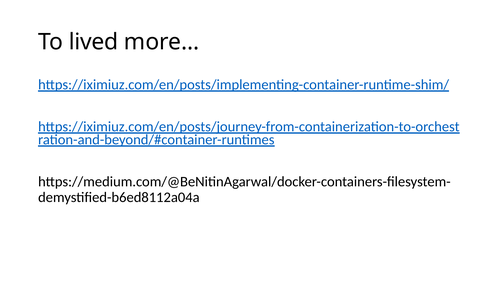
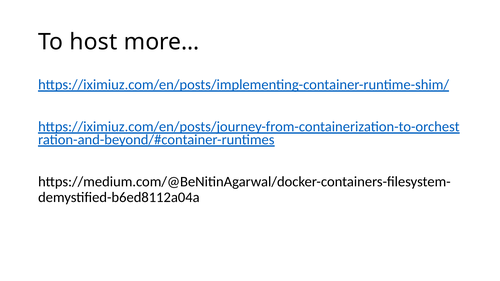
lived: lived -> host (93, 42)
